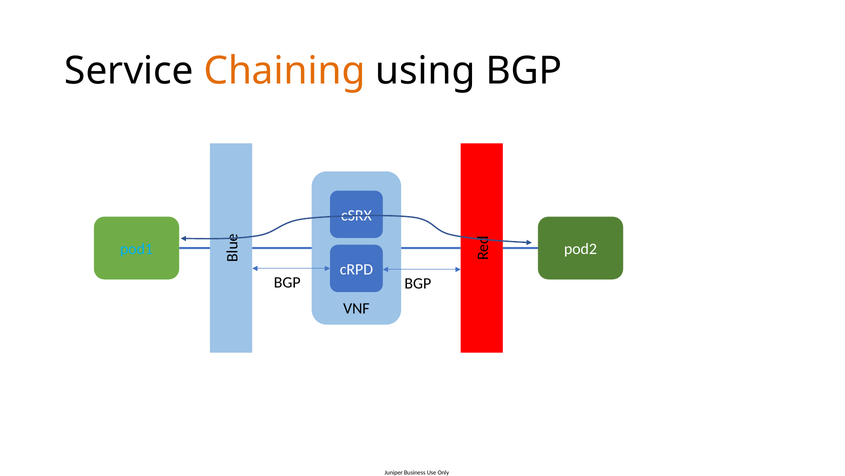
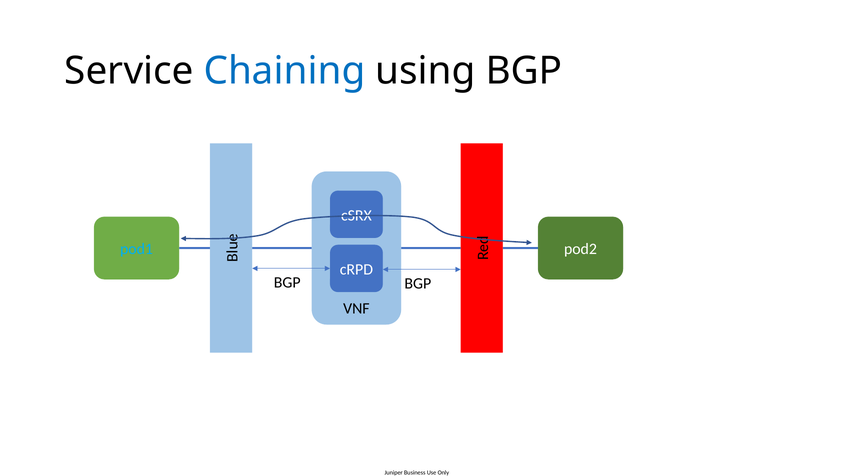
Chaining colour: orange -> blue (284, 71)
